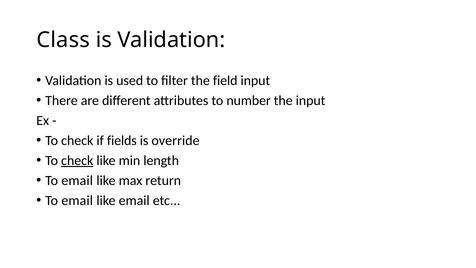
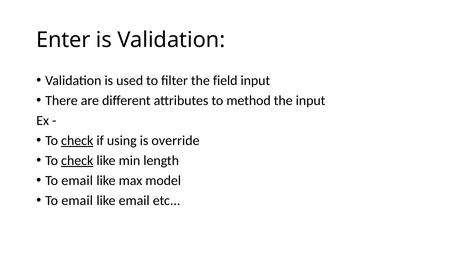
Class: Class -> Enter (63, 40)
number: number -> method (249, 100)
check underline: none -> present (77, 140)
fields: fields -> using (122, 140)
return: return -> model (163, 180)
